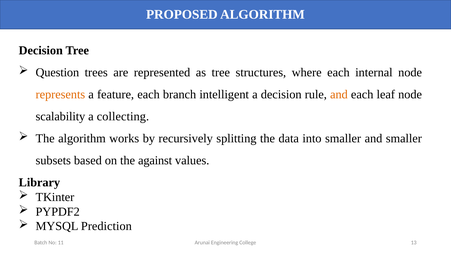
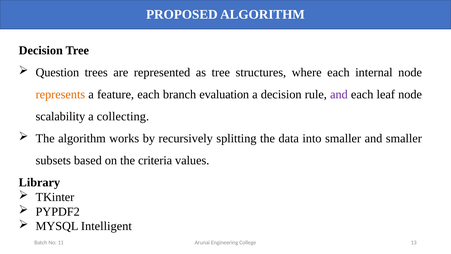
intelligent: intelligent -> evaluation (224, 94)
and colour: orange -> purple (339, 94)
against: against -> criteria (155, 160)
Prediction: Prediction -> Intelligent (106, 226)
